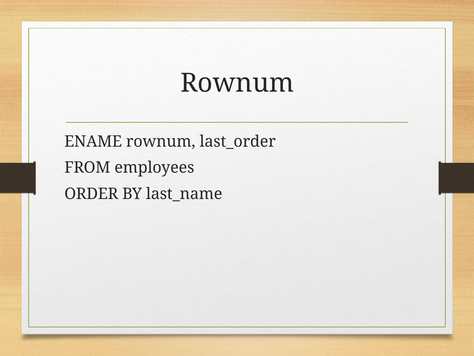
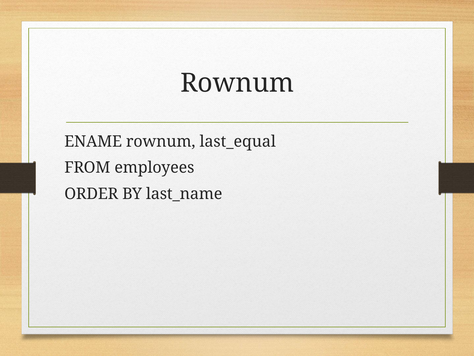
last_order: last_order -> last_equal (238, 141)
